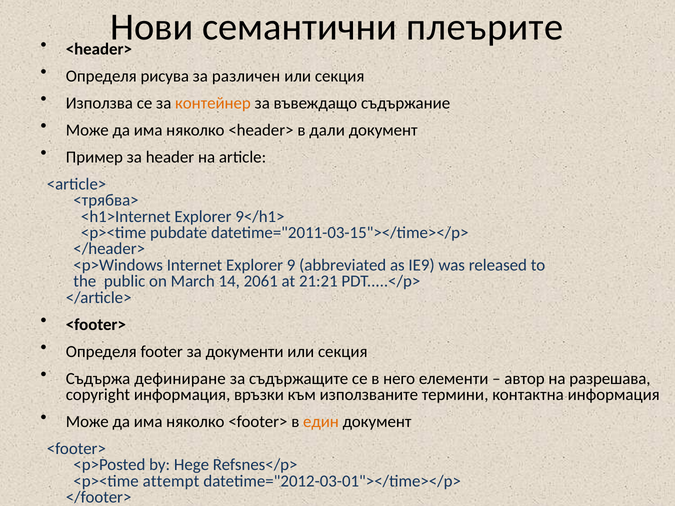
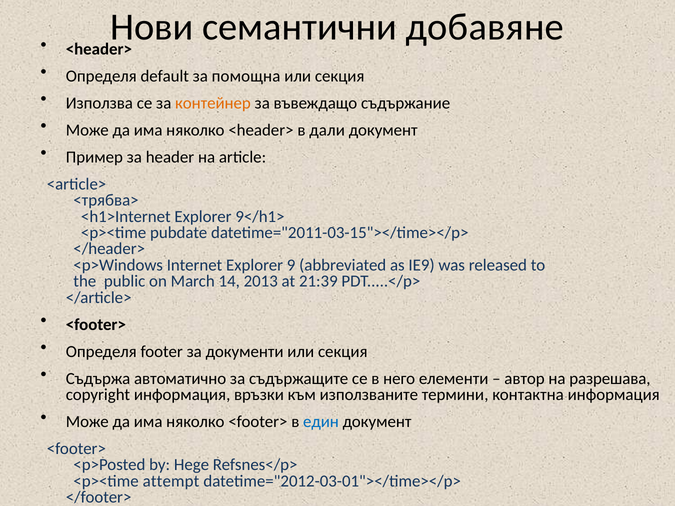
плеърите: плеърите -> добавяне (485, 27)
рисува: рисува -> default (165, 76)
различен: различен -> помощна (246, 76)
2061: 2061 -> 2013 (261, 281)
21:21: 21:21 -> 21:39 (318, 281)
дефиниране: дефиниране -> автоматично (180, 379)
един colour: orange -> blue (321, 422)
